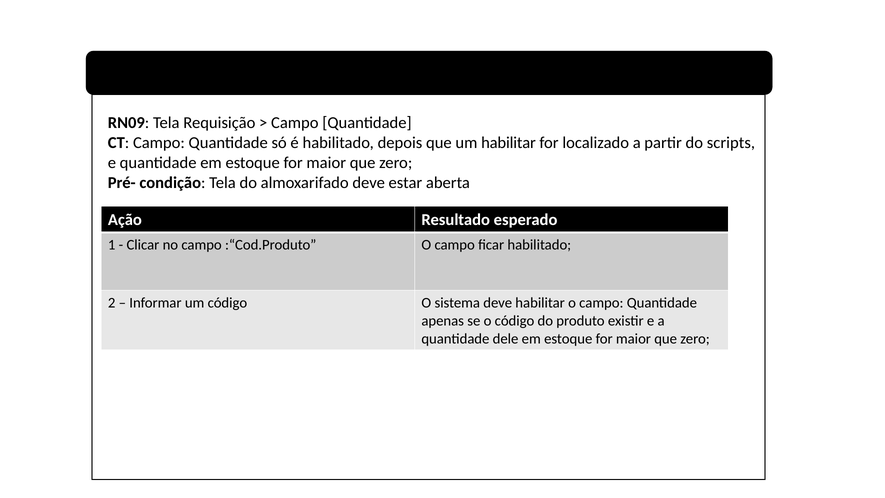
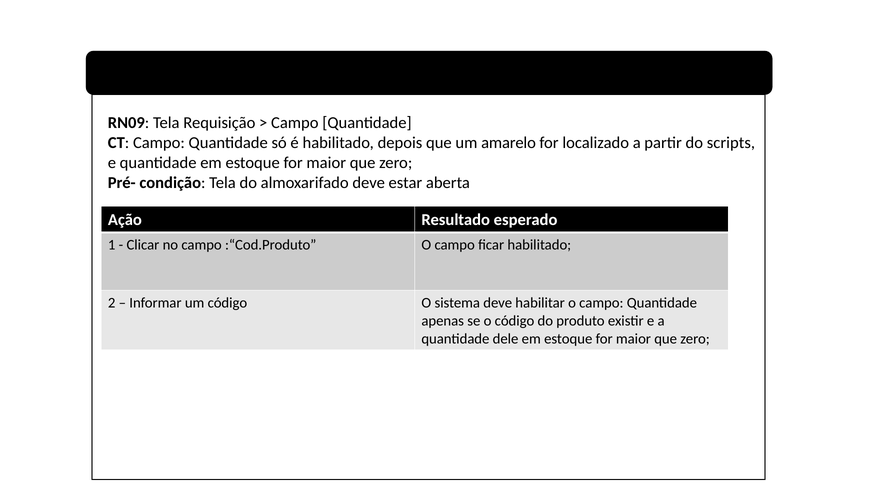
um habilitar: habilitar -> amarelo (509, 143)
